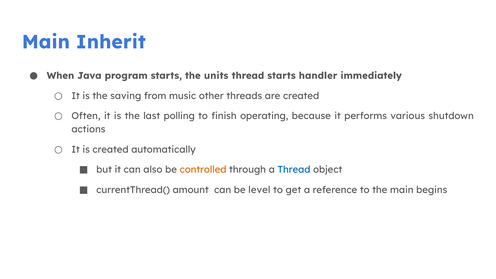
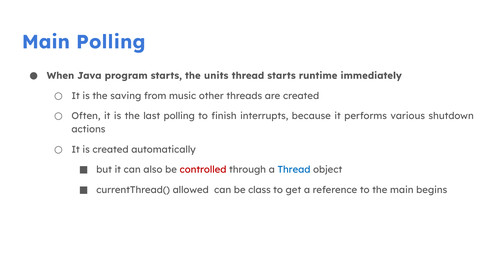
Main Inherit: Inherit -> Polling (111, 42)
handler: handler -> runtime (318, 76)
operating: operating -> interrupts (264, 116)
controlled colour: orange -> red (203, 170)
amount: amount -> allowed (191, 190)
level: level -> class (259, 190)
